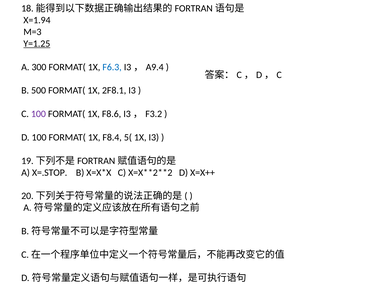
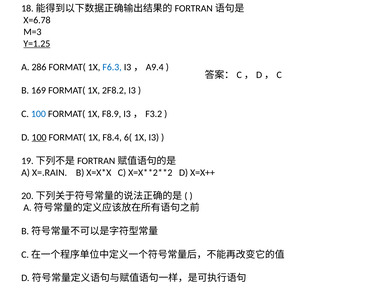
X=1.94: X=1.94 -> X=6.78 (37, 20)
300: 300 -> 286 (39, 67)
500: 500 -> 169 (39, 90)
2F8.1: 2F8.1 -> 2F8.2 (114, 90)
100 colour: purple -> blue (38, 114)
F8.6: F8.6 -> F8.9 (112, 114)
100 underline: none -> present (39, 137)
5(: 5( -> 6( (128, 137)
X=.STOP: X=.STOP -> X=.RAIN (50, 172)
